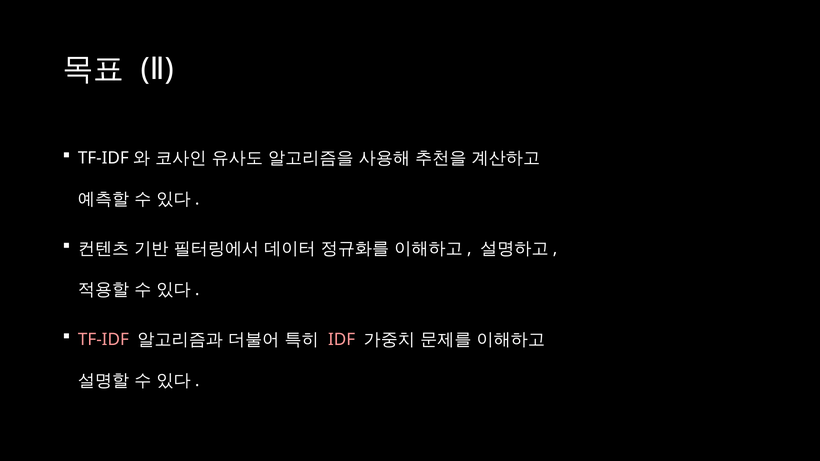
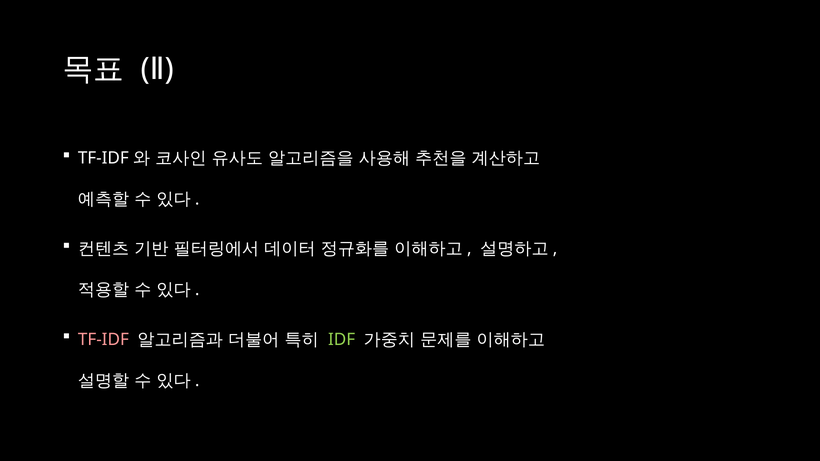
IDF colour: pink -> light green (342, 340)
